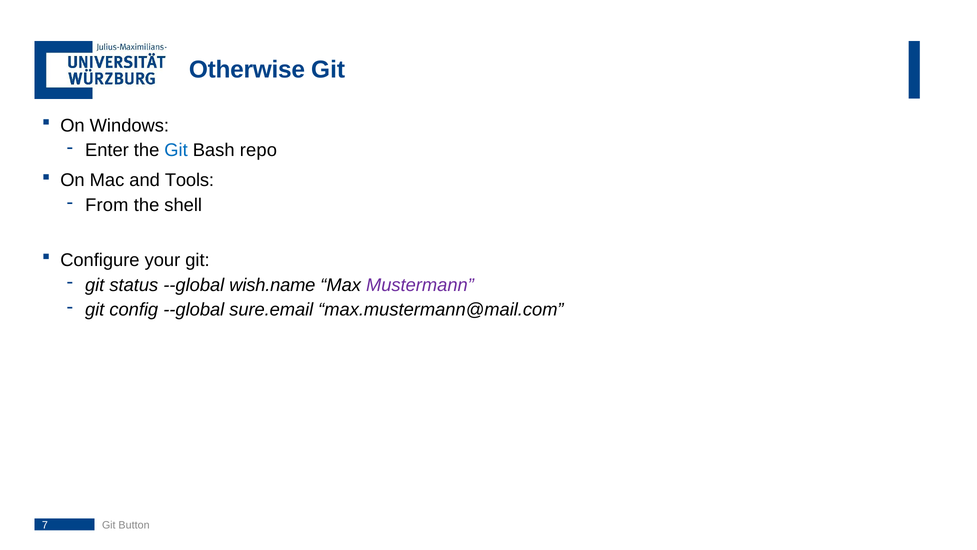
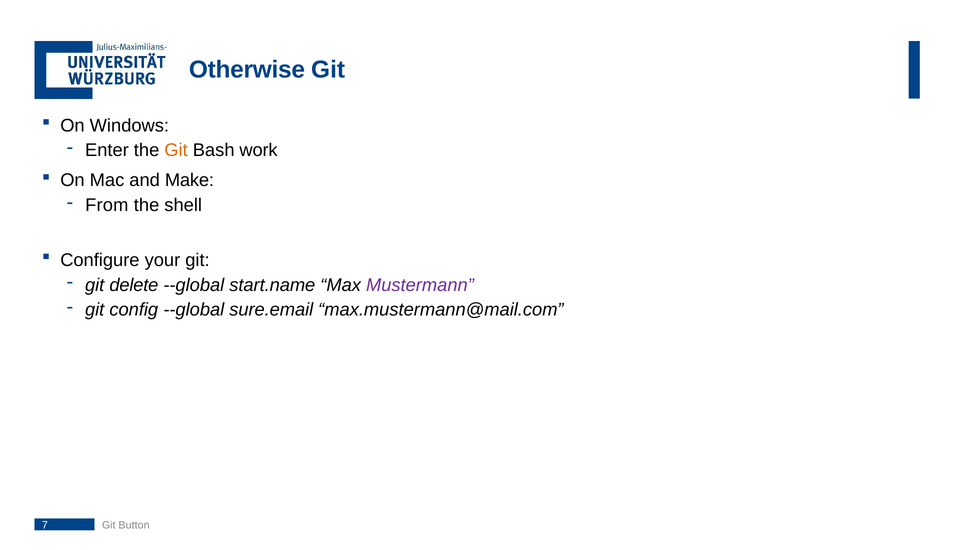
Git colour: blue -> orange (176, 150)
repo: repo -> work (259, 150)
Tools: Tools -> Make (189, 180)
status: status -> delete (134, 285)
wish.name: wish.name -> start.name (272, 285)
